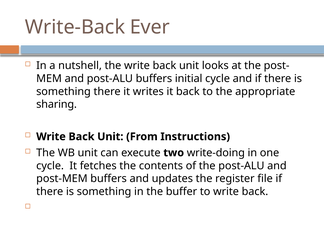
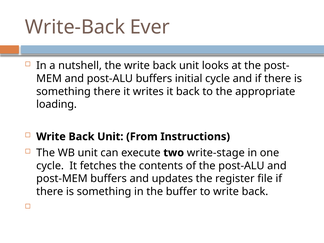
sharing: sharing -> loading (57, 104)
write-doing: write-doing -> write-stage (216, 153)
